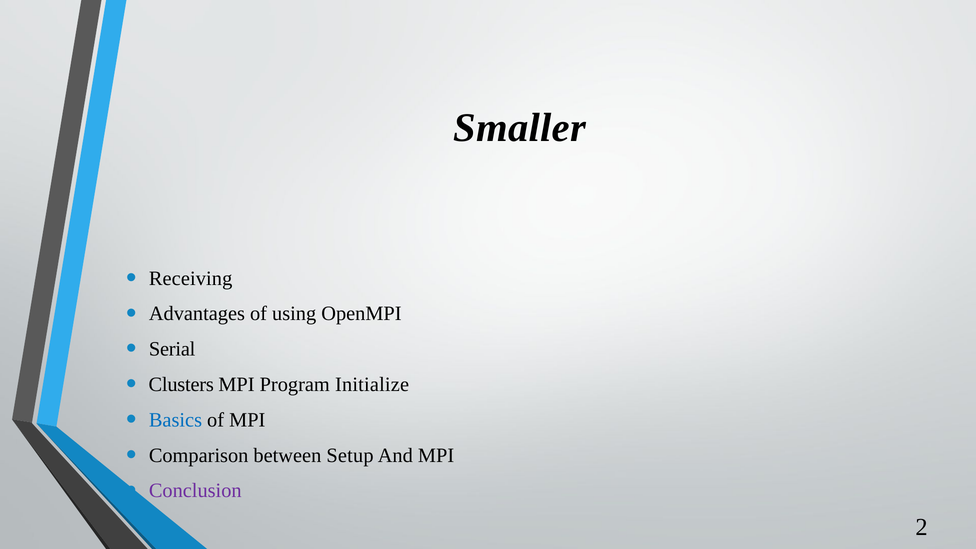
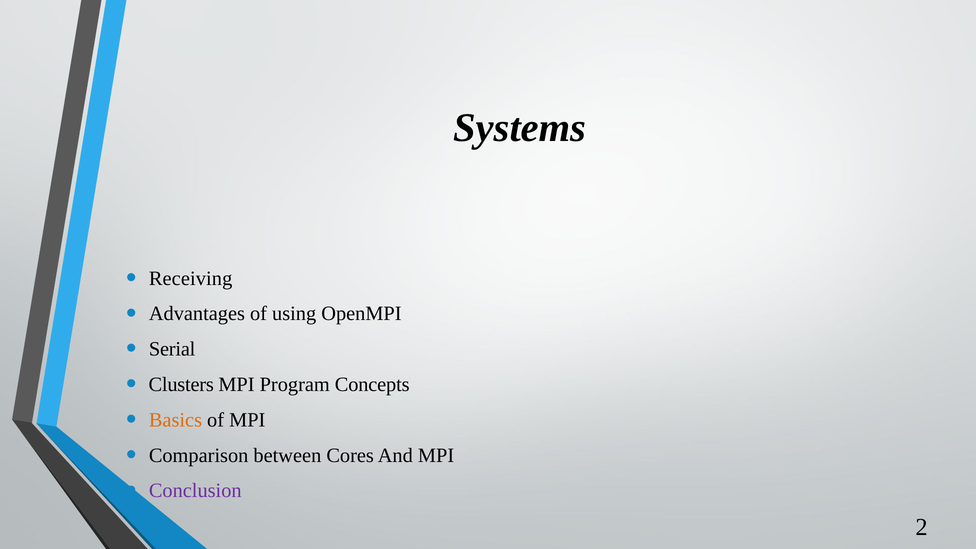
Smaller: Smaller -> Systems (520, 128)
Initialize: Initialize -> Concepts (372, 385)
Basics colour: blue -> orange (175, 420)
Setup: Setup -> Cores (350, 455)
